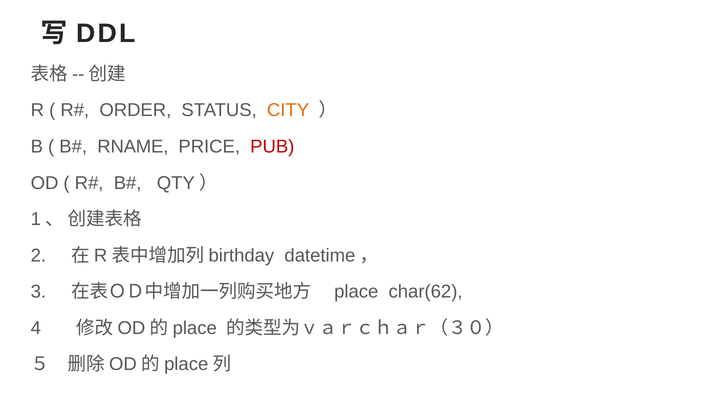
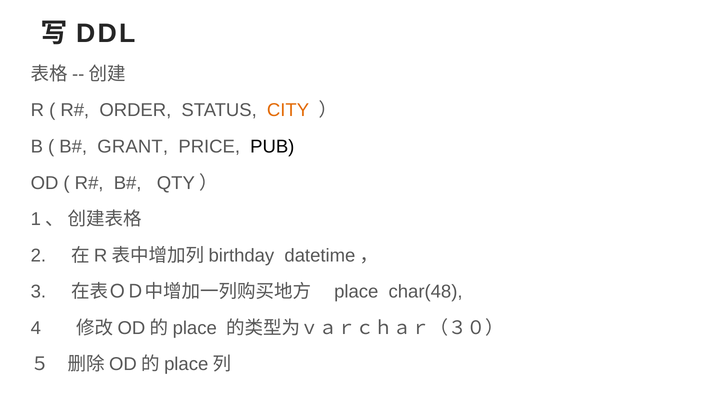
RNAME: RNAME -> GRANT (133, 147)
PUB colour: red -> black (272, 147)
char(62: char(62 -> char(48 (426, 292)
